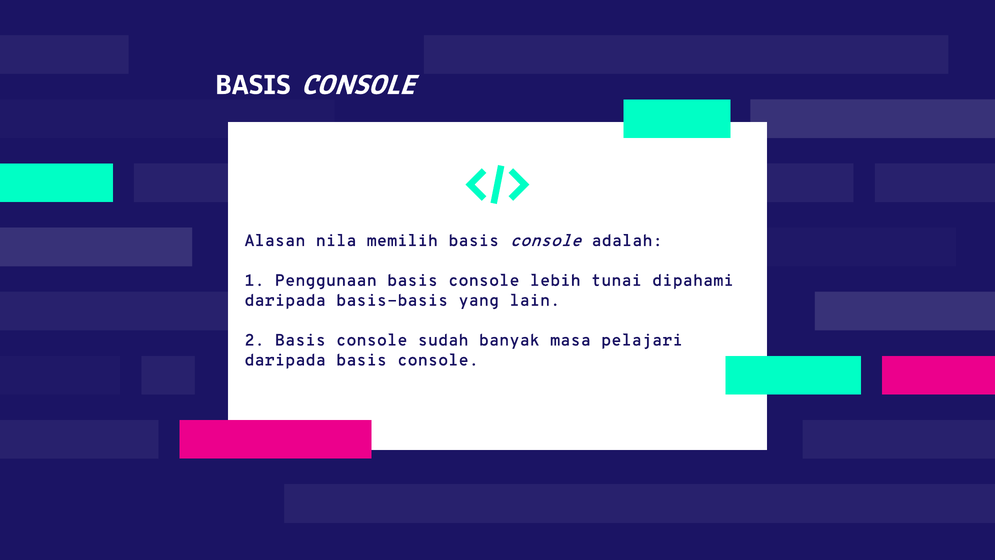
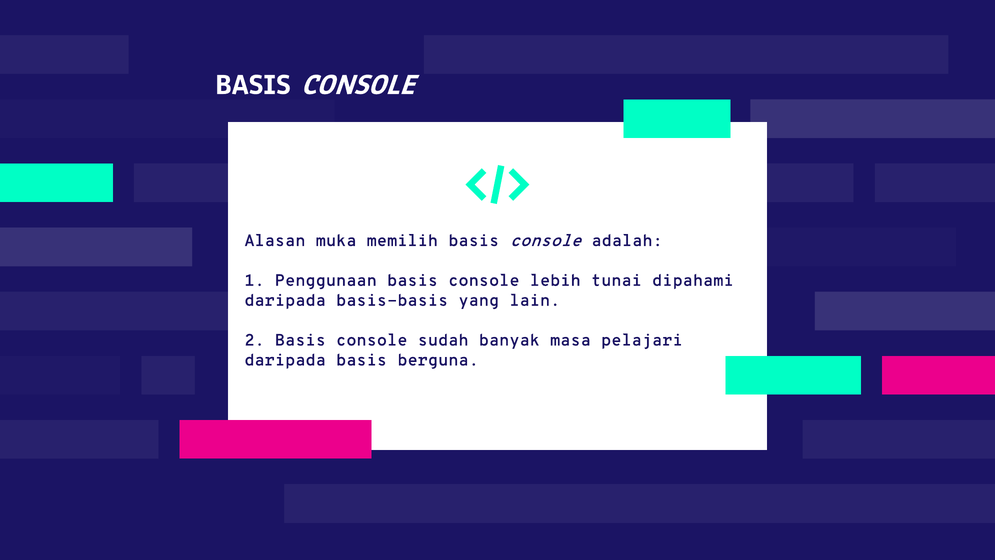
nila: nila -> muka (336, 240)
daripada basis console: console -> berguna (438, 360)
